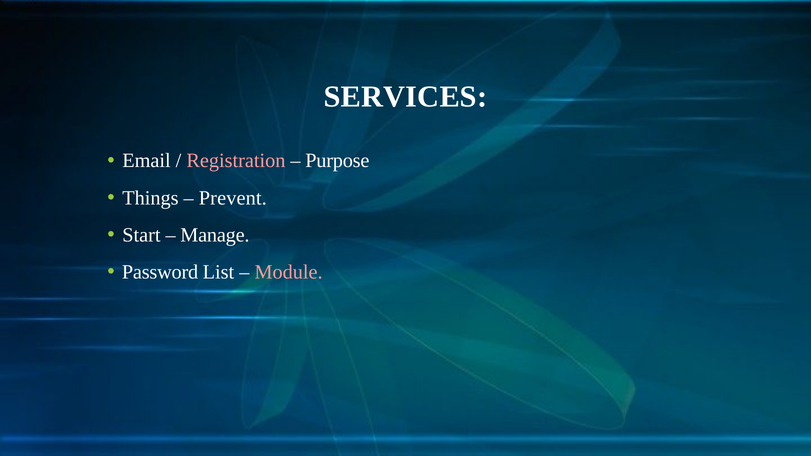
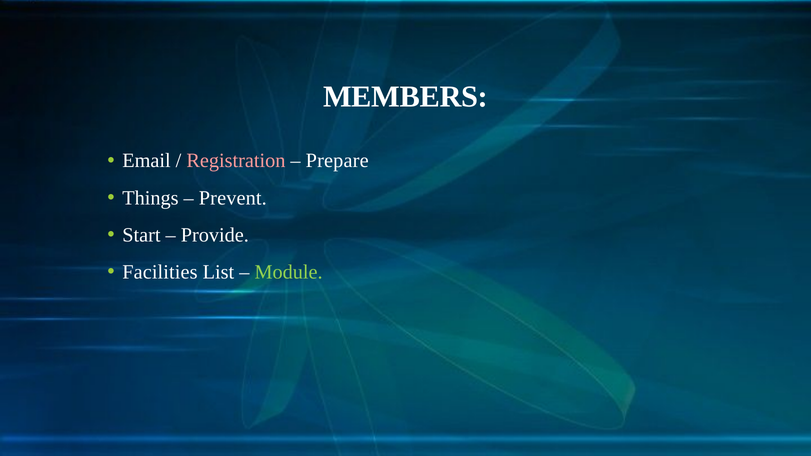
SERVICES: SERVICES -> MEMBERS (406, 97)
Purpose: Purpose -> Prepare (337, 161)
Manage: Manage -> Provide (215, 235)
Password: Password -> Facilities (160, 272)
Module colour: pink -> light green (289, 272)
